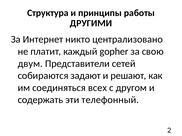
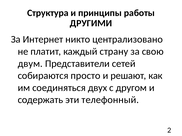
gopher: gopher -> страну (114, 52)
задают: задают -> просто (86, 76)
всех: всех -> двух (98, 88)
